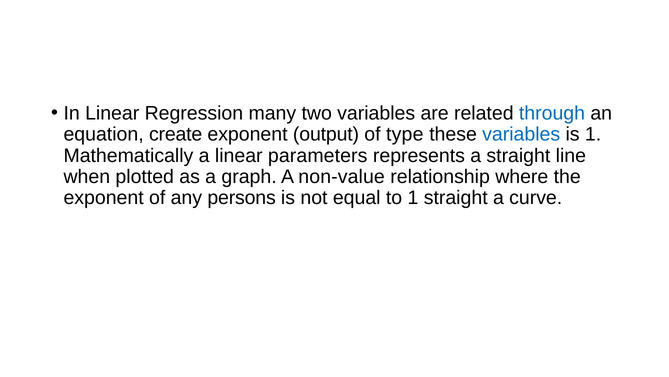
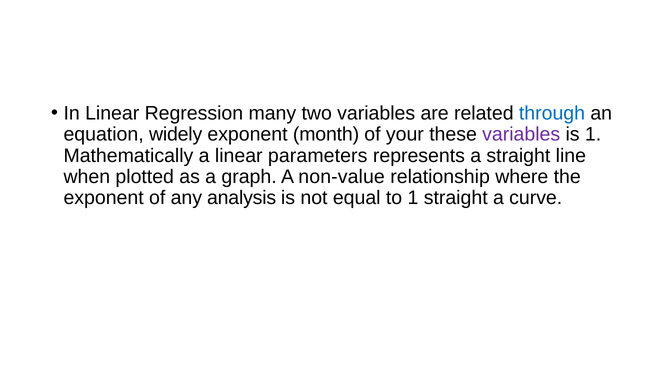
create: create -> widely (176, 134)
output: output -> month (326, 134)
type: type -> your (405, 134)
variables colour: blue -> purple (521, 134)
persons: persons -> analysis (242, 197)
